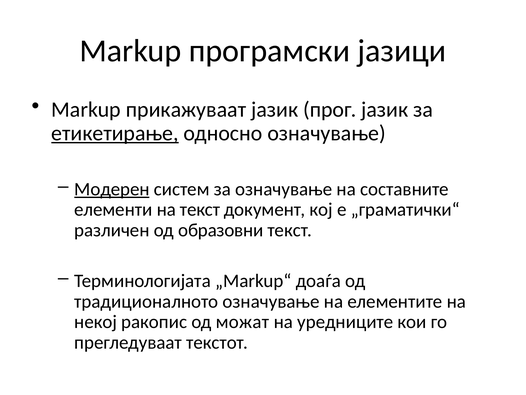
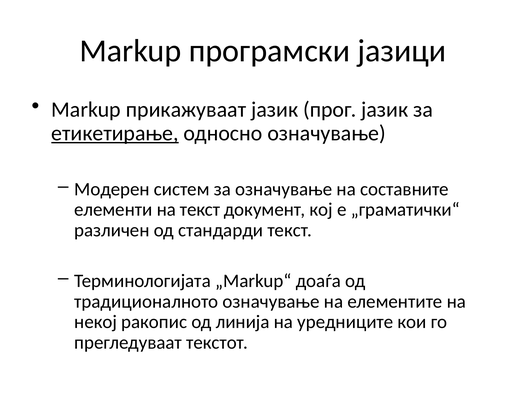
Модерен underline: present -> none (112, 189)
образовни: образовни -> стандарди (221, 230)
можат: можат -> линија (243, 322)
